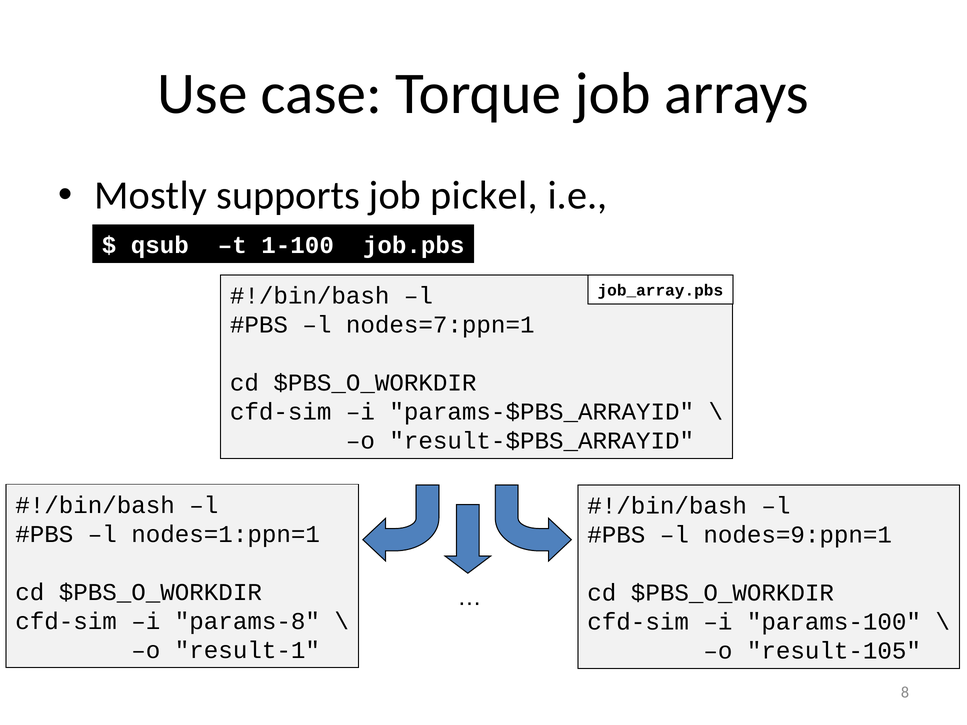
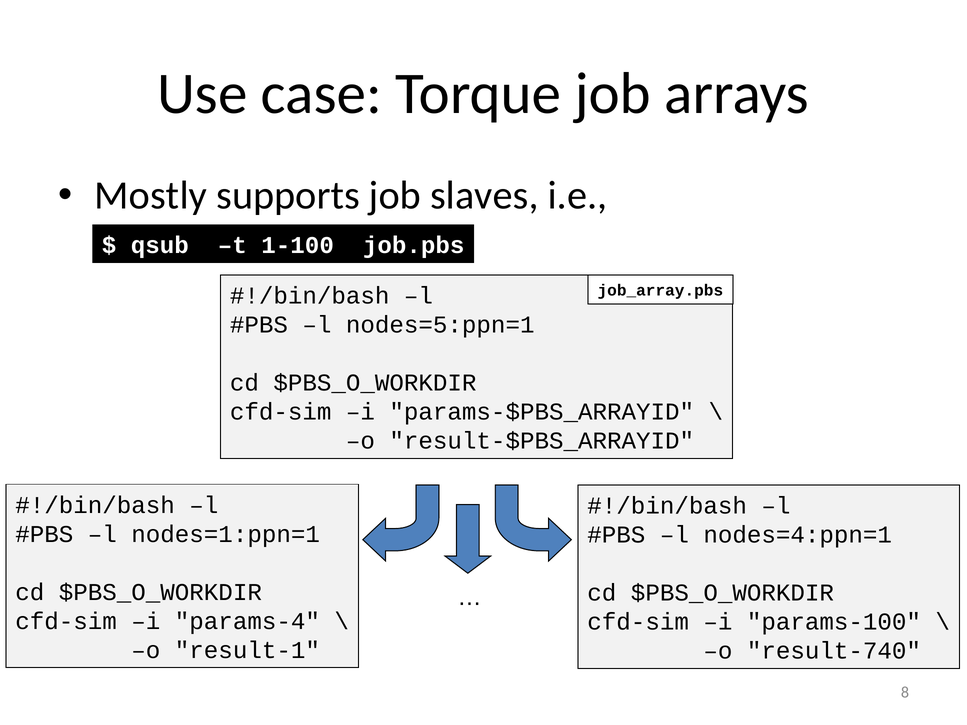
pickel: pickel -> slaves (484, 196)
nodes=7:ppn=1: nodes=7:ppn=1 -> nodes=5:ppn=1 (440, 325)
nodes=9:ppn=1: nodes=9:ppn=1 -> nodes=4:ppn=1 (798, 535)
params-8: params-8 -> params-4 (247, 621)
result-105: result-105 -> result-740 (834, 651)
